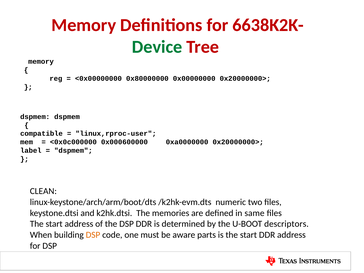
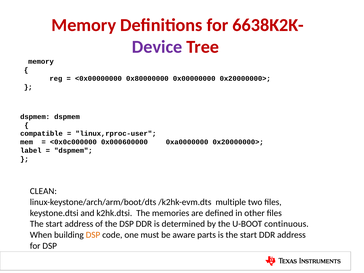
Device colour: green -> purple (157, 47)
numeric: numeric -> multiple (231, 202)
same: same -> other (255, 213)
descriptors: descriptors -> continuous (286, 224)
